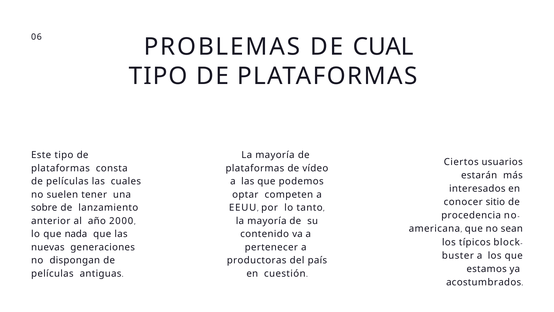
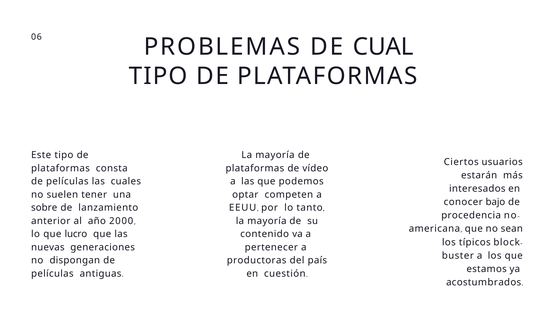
sitio: sitio -> bajo (495, 202)
nada: nada -> lucro (76, 234)
